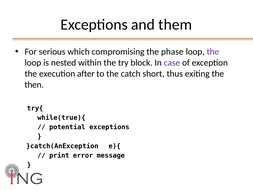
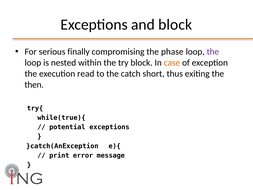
and them: them -> block (175, 24)
which: which -> finally (79, 52)
case colour: purple -> orange (172, 63)
after: after -> read (86, 74)
